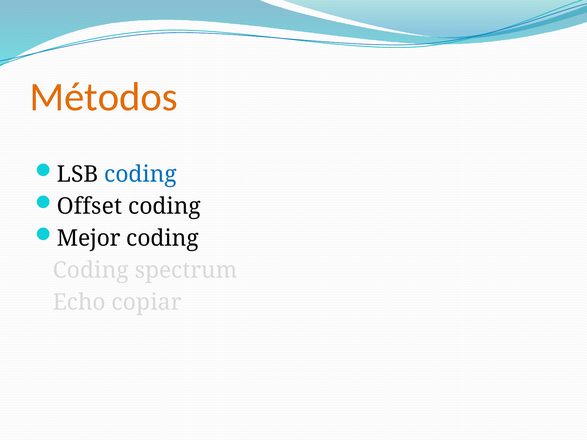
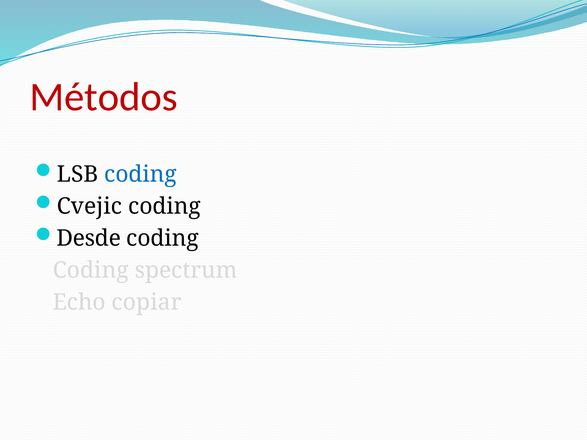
Métodos colour: orange -> red (104, 97)
Offset: Offset -> Cvejic (90, 206)
Mejor: Mejor -> Desde (89, 238)
